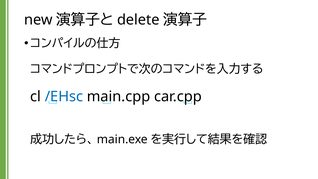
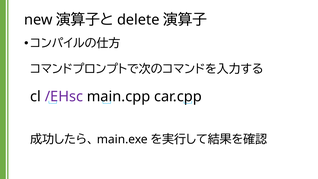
/EHsc colour: blue -> purple (64, 96)
